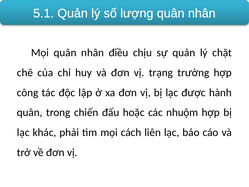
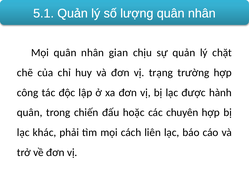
điều: điều -> gian (118, 53)
nhuộm: nhuộm -> chuyên (182, 112)
